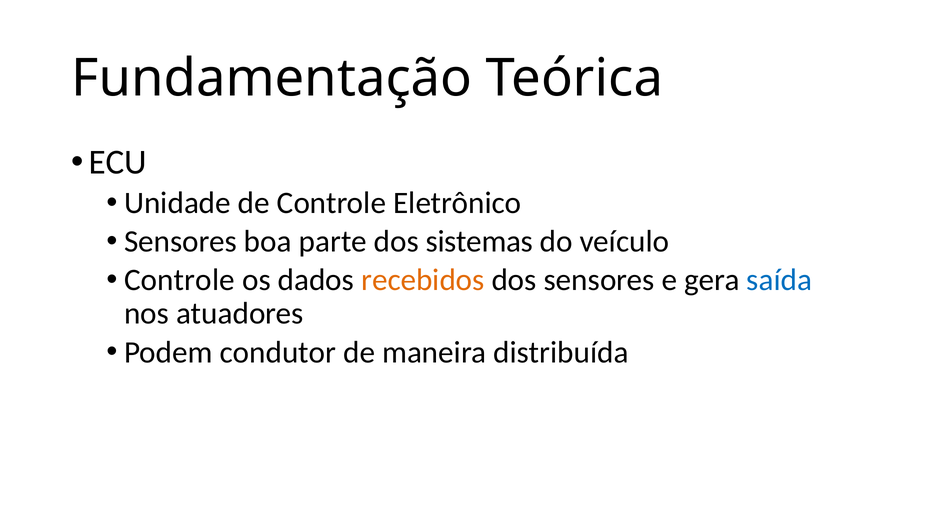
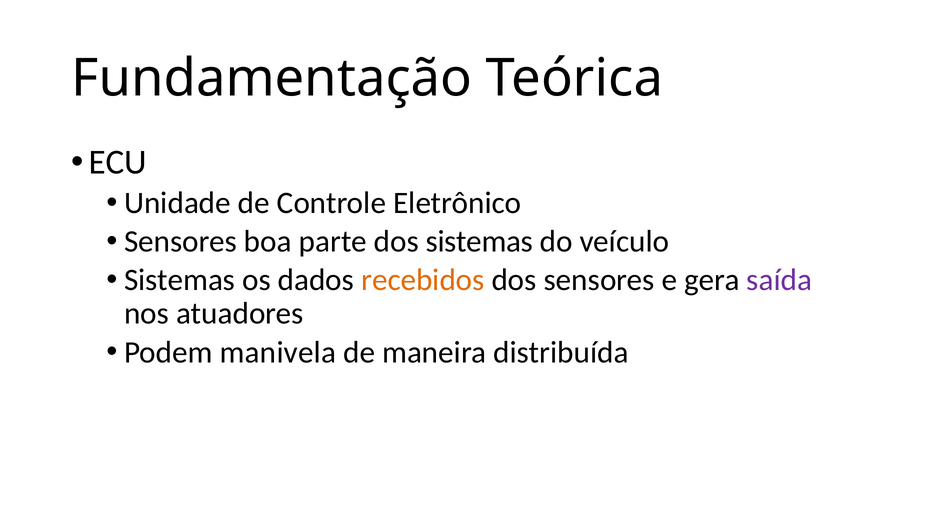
Controle: Controle -> Sistemas (180, 280)
saída colour: blue -> purple (779, 280)
condutor: condutor -> manivela (278, 353)
